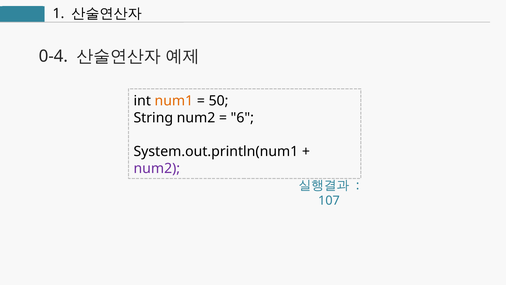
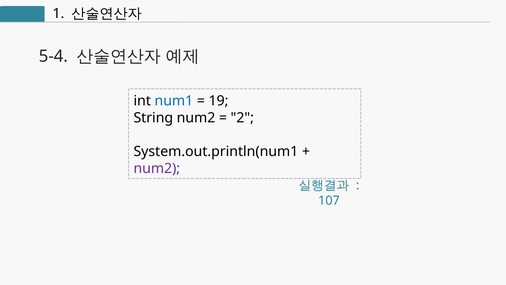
0-4: 0-4 -> 5-4 (53, 56)
num1 colour: orange -> blue (174, 101)
50: 50 -> 19 (219, 101)
6: 6 -> 2 (242, 118)
